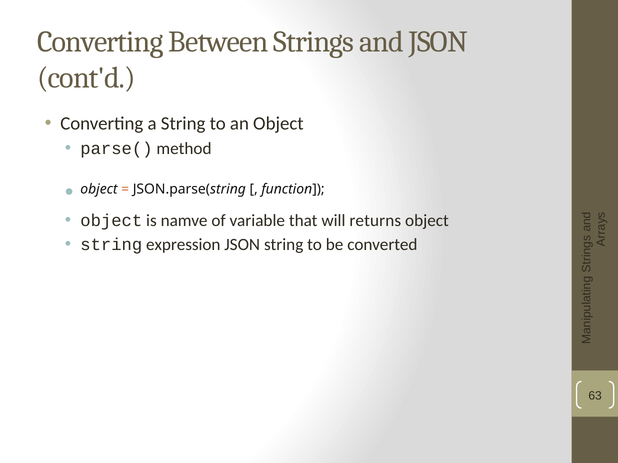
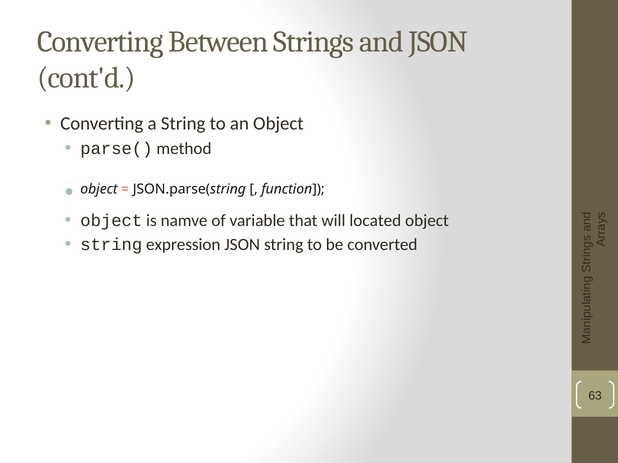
returns: returns -> located (375, 221)
